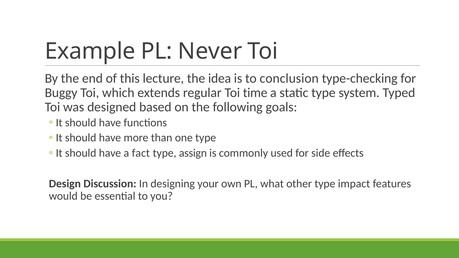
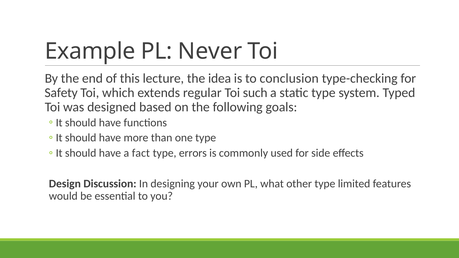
Buggy: Buggy -> Safety (61, 93)
time: time -> such (255, 93)
assign: assign -> errors (193, 153)
impact: impact -> limited (354, 184)
